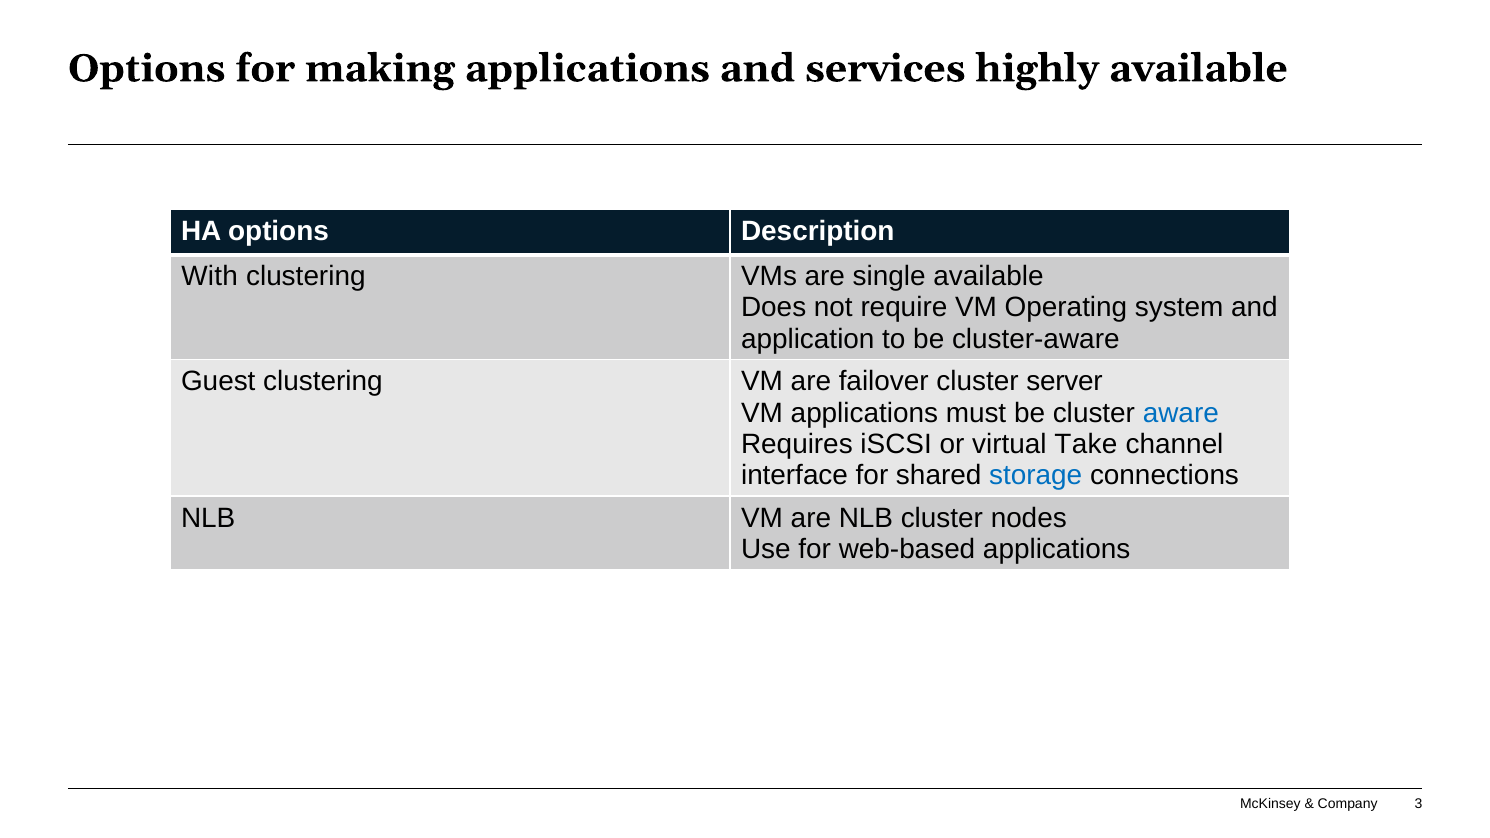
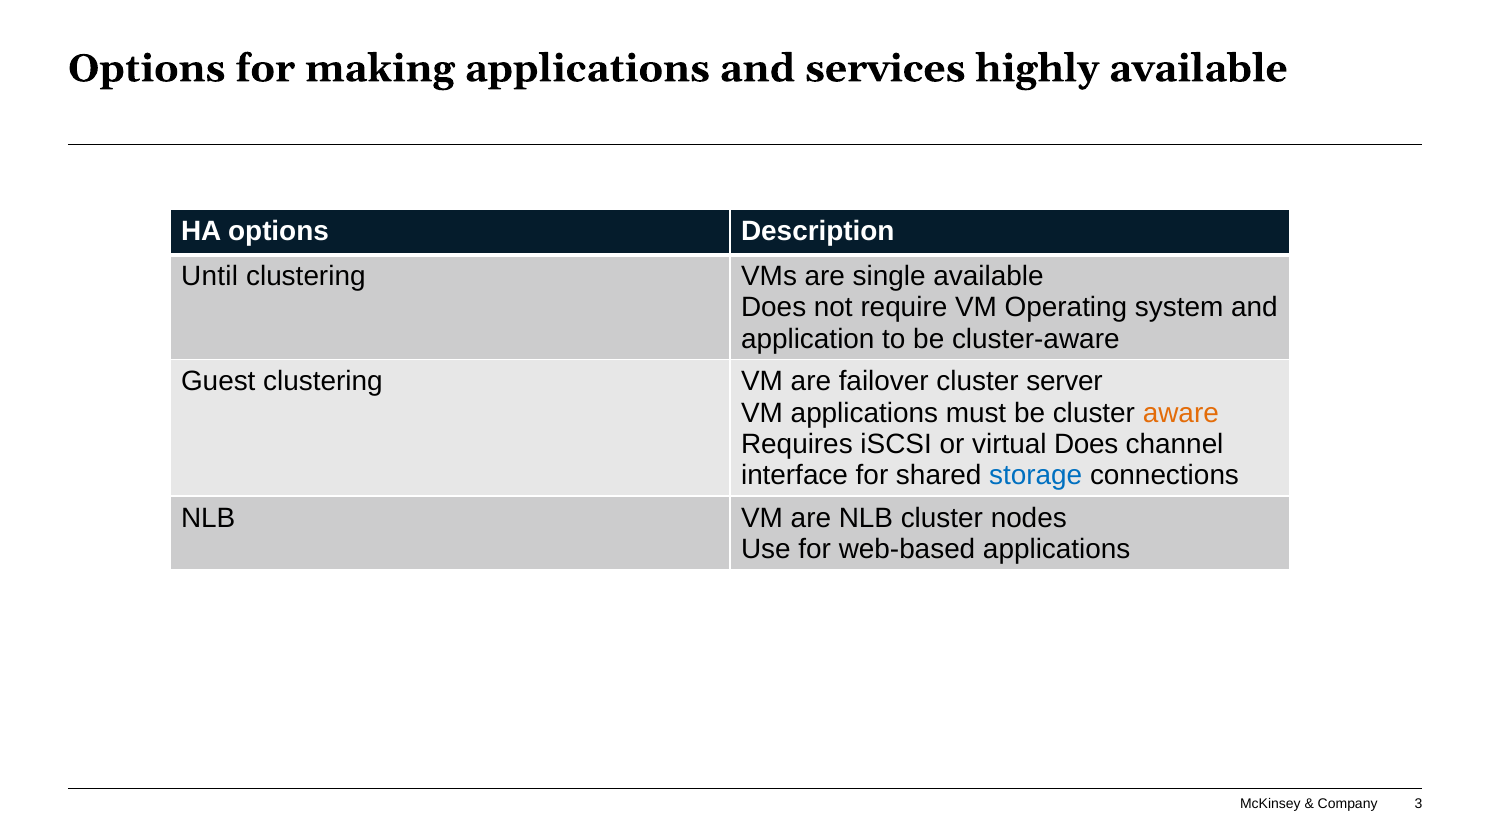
With: With -> Until (210, 277)
aware colour: blue -> orange (1181, 413)
virtual Take: Take -> Does (1086, 444)
